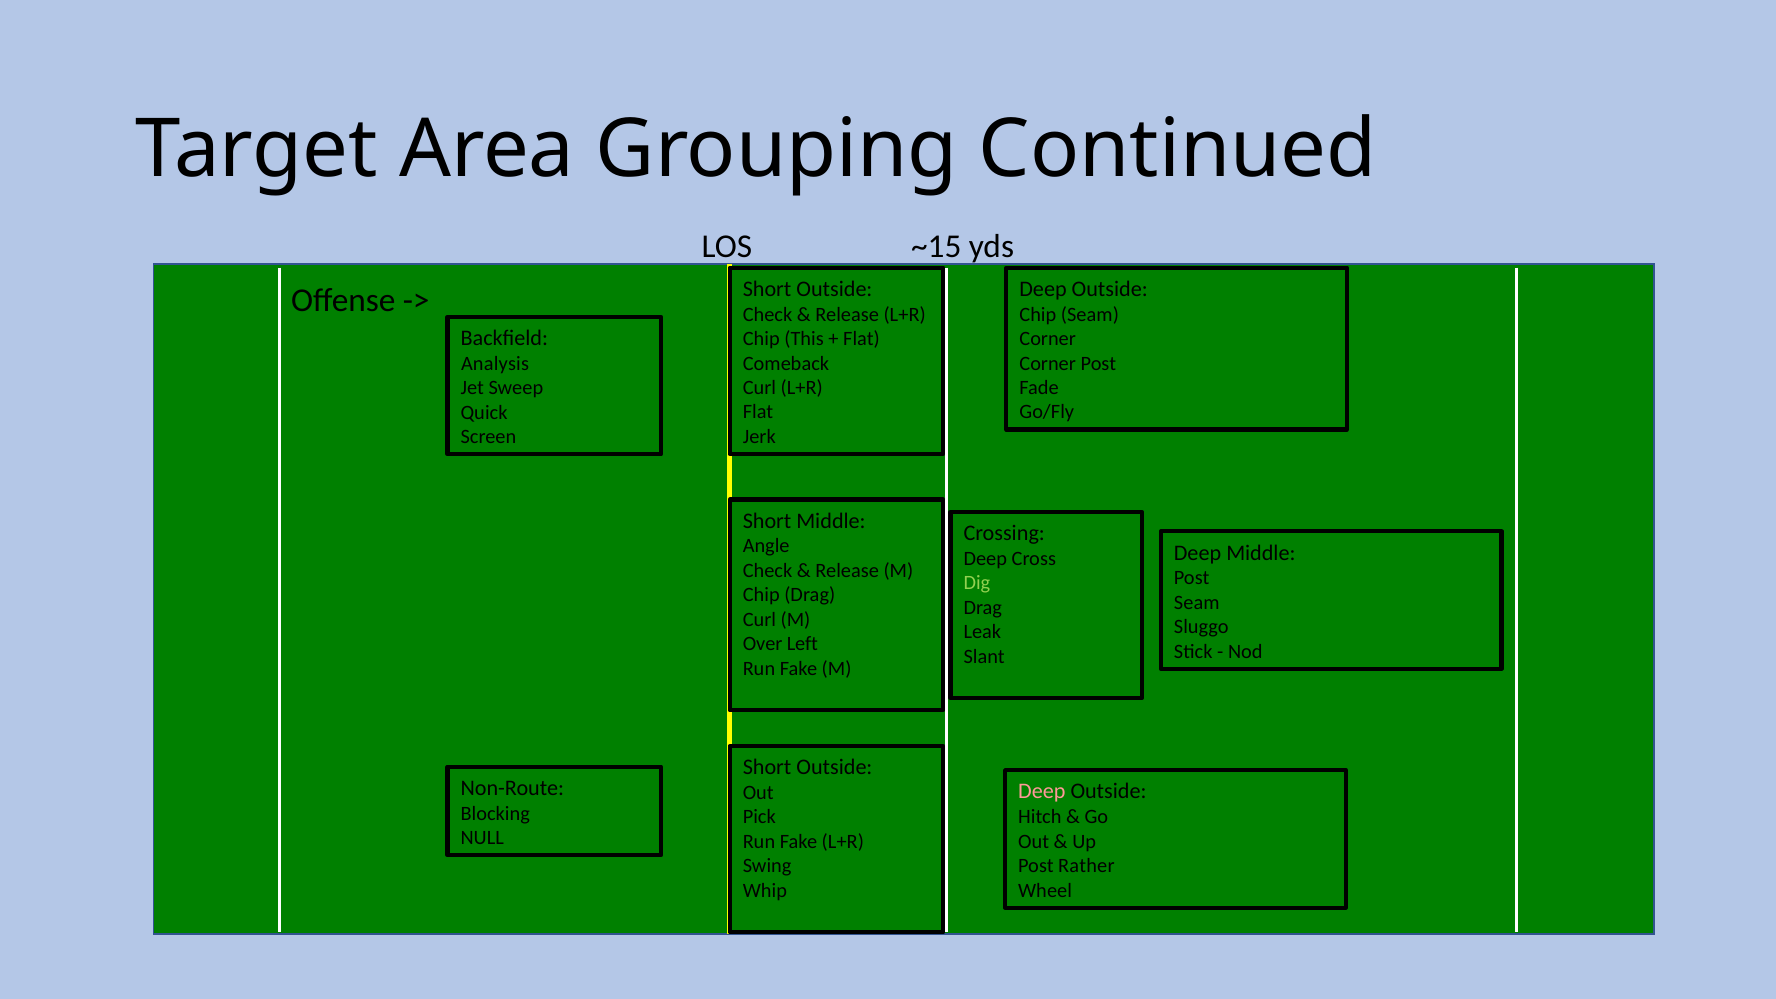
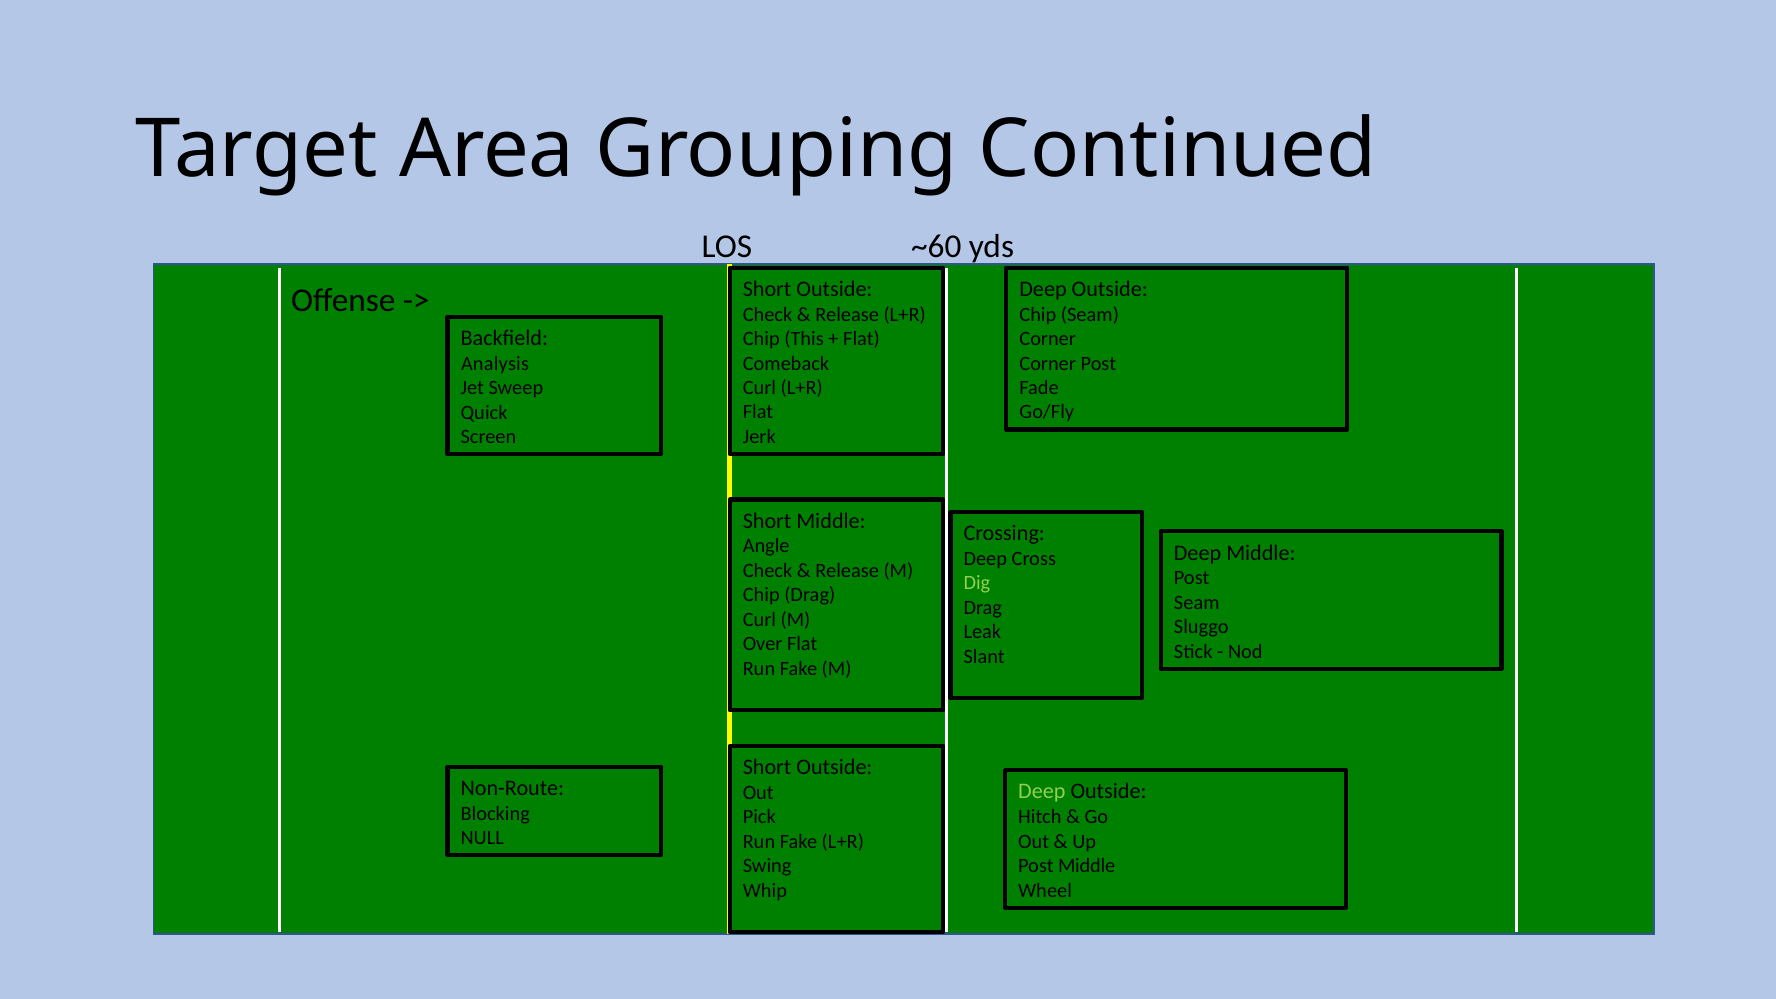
~15: ~15 -> ~60 (936, 246)
Over Left: Left -> Flat (802, 644)
Deep colour: pink -> light green (1042, 792)
Post Rather: Rather -> Middle (1087, 866)
